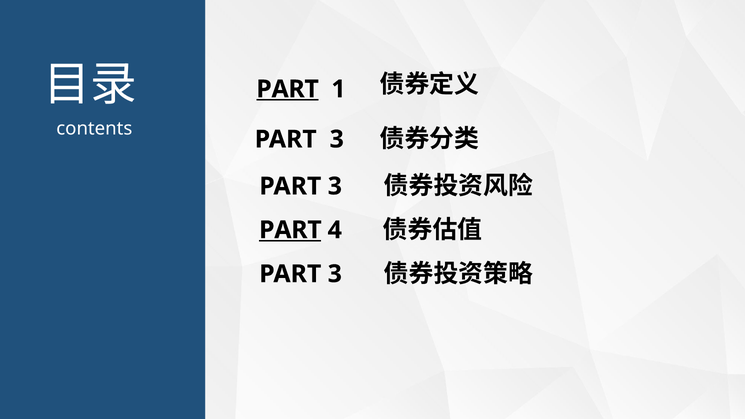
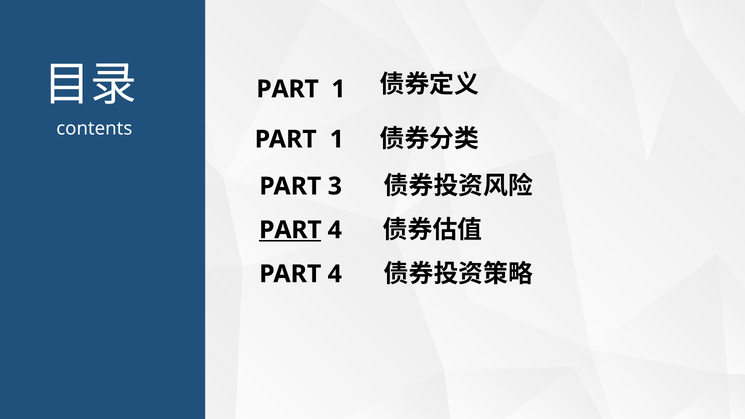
PART underline: present -> none (288, 89)
3: 3 -> 1 (337, 139)
3: 3 -> 4 (335, 274)
